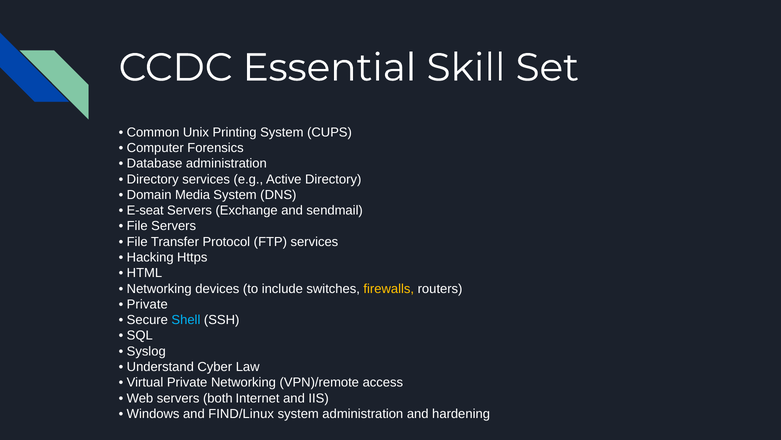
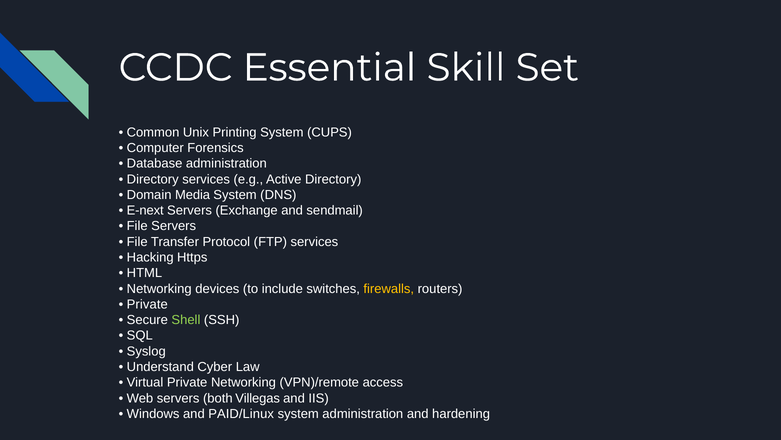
E-seat: E-seat -> E-next (145, 210)
Shell colour: light blue -> light green (186, 320)
Internet: Internet -> Villegas (258, 398)
FIND/Linux: FIND/Linux -> PAID/Linux (241, 413)
